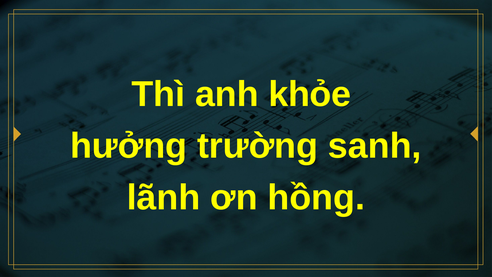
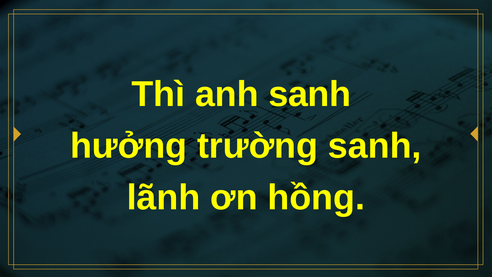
anh khỏe: khỏe -> sanh (310, 94)
